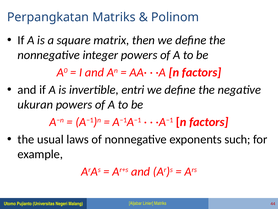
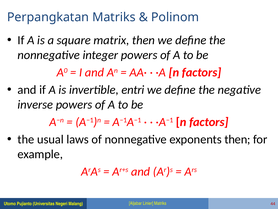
ukuran: ukuran -> inverse (35, 104)
exponents such: such -> then (237, 139)
